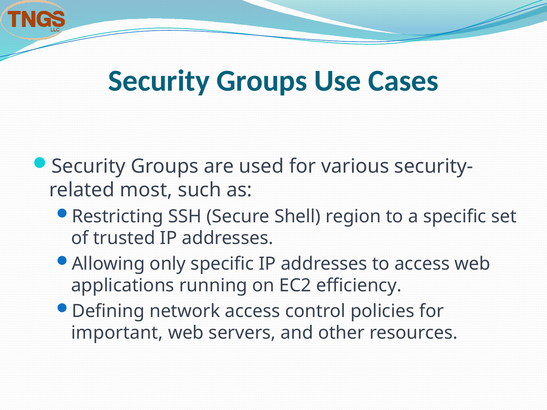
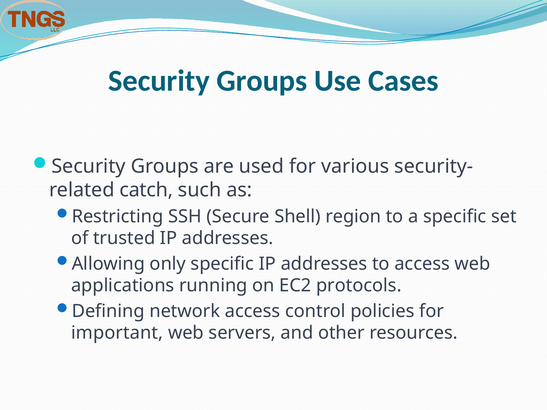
most: most -> catch (146, 190)
efficiency: efficiency -> protocols (359, 286)
